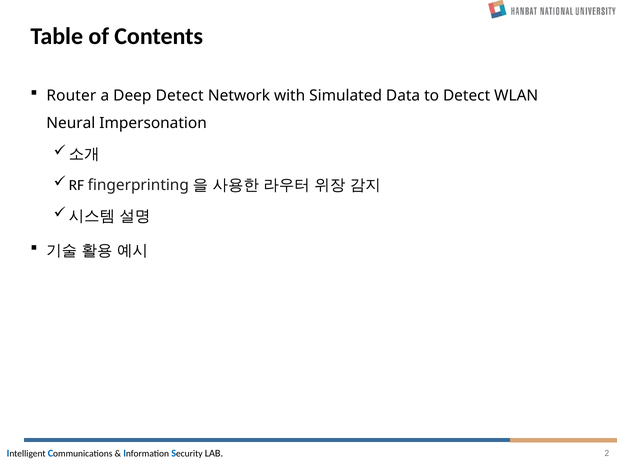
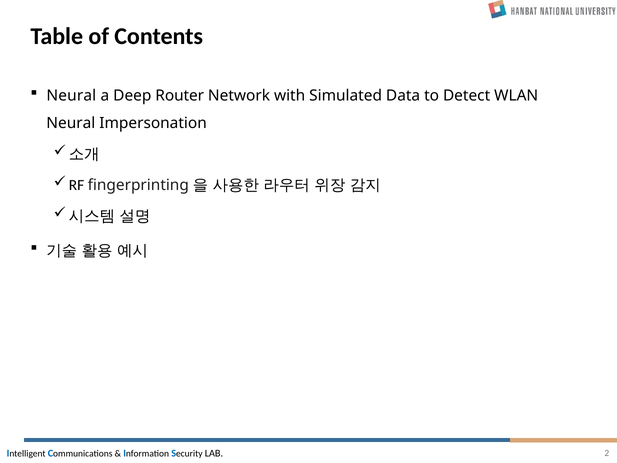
Router: Router -> Neural (71, 96)
Deep Detect: Detect -> Router (180, 96)
